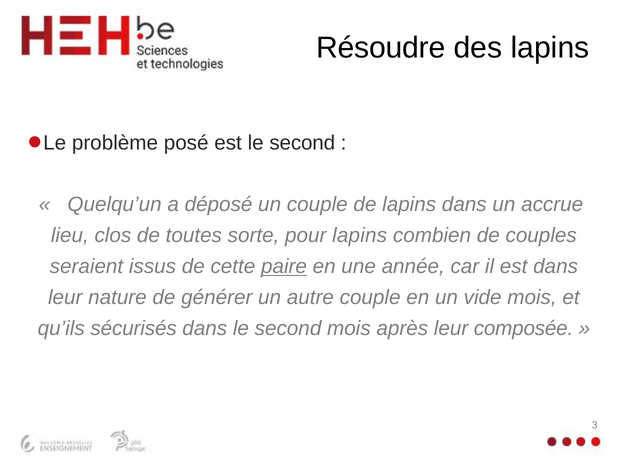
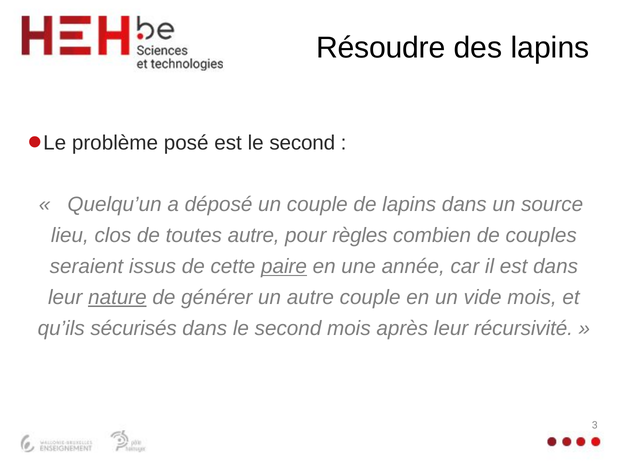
accrue: accrue -> source (552, 205)
toutes sorte: sorte -> autre (254, 236)
pour lapins: lapins -> règles (360, 236)
nature underline: none -> present (117, 297)
composée: composée -> récursivité (523, 328)
